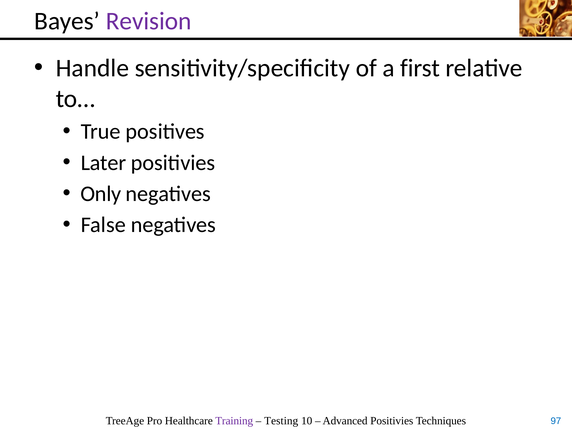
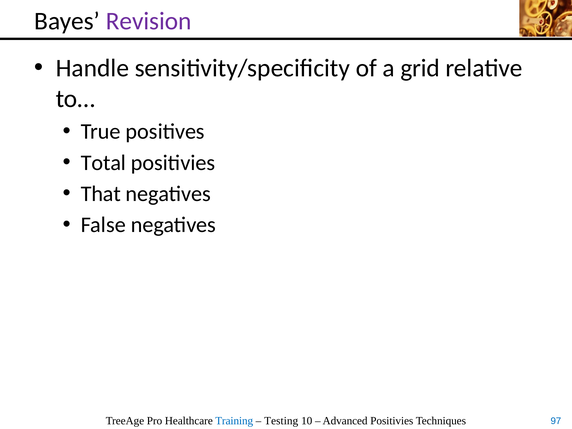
first: first -> grid (420, 68)
Later: Later -> Total (103, 163)
Only: Only -> That (101, 194)
Training colour: purple -> blue (234, 421)
